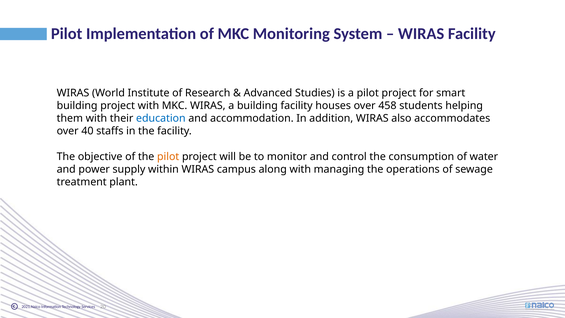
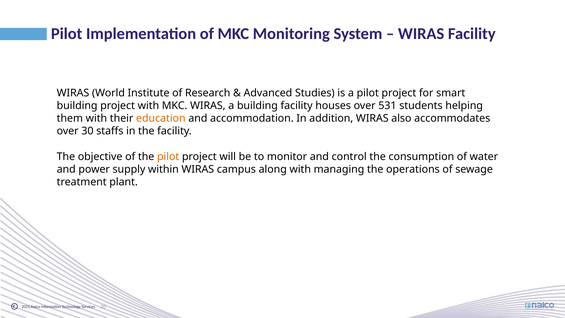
458: 458 -> 531 (387, 106)
education colour: blue -> orange (161, 118)
40: 40 -> 30 (87, 131)
